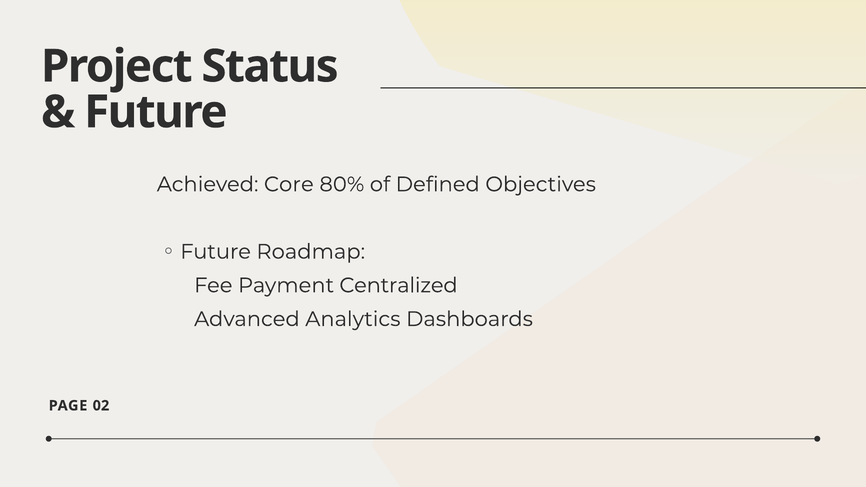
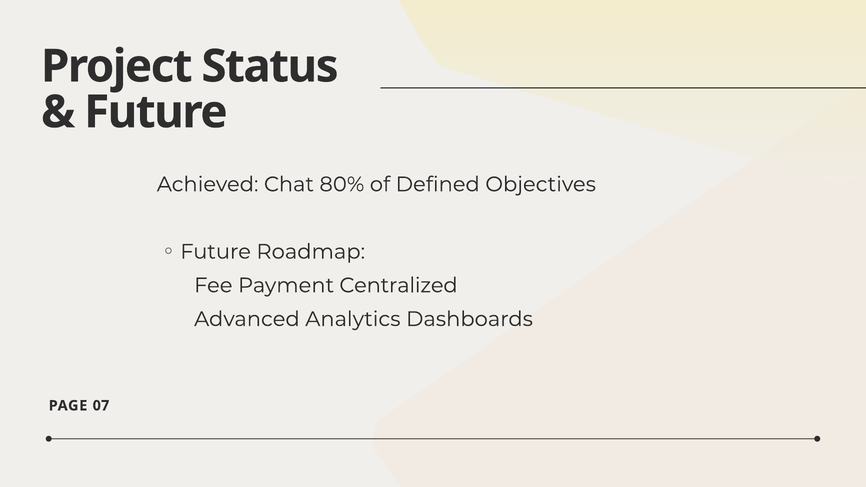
Core: Core -> Chat (289, 184)
02: 02 -> 07 (101, 406)
